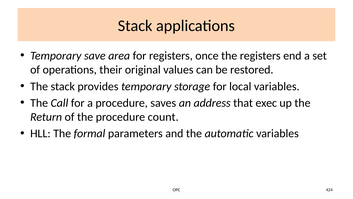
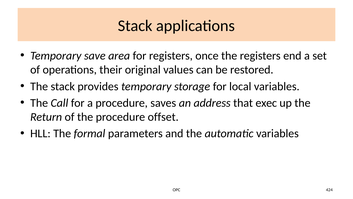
count: count -> offset (163, 117)
